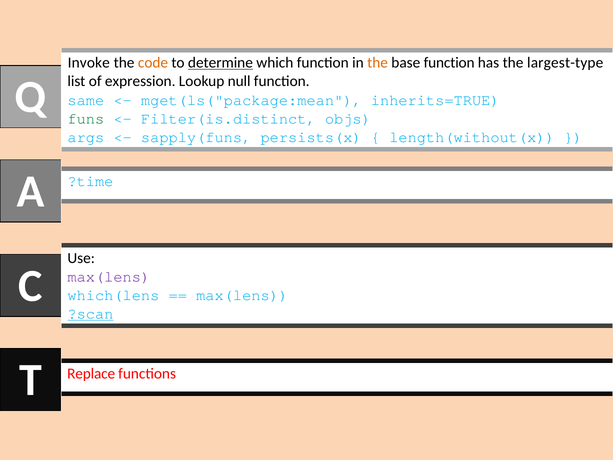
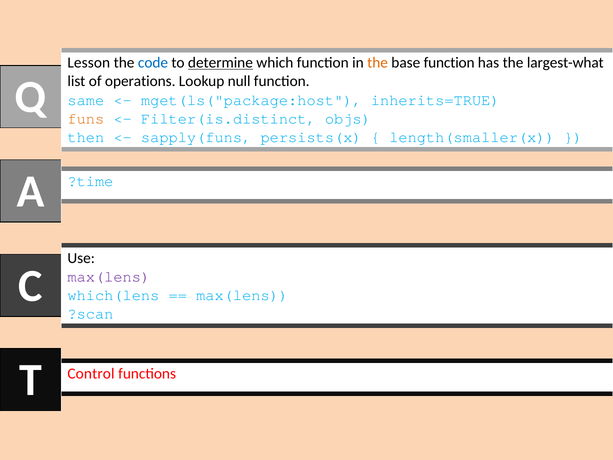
Invoke: Invoke -> Lesson (89, 63)
code colour: orange -> blue (153, 63)
largest-type: largest-type -> largest-what (565, 63)
expression: expression -> operations (140, 81)
mget(ls("package:mean: mget(ls("package:mean -> mget(ls("package:host (251, 100)
funs colour: green -> orange (86, 119)
args: args -> then (86, 137)
length(without(x: length(without(x -> length(smaller(x (472, 137)
?scan underline: present -> none (90, 313)
Replace: Replace -> Control (91, 373)
